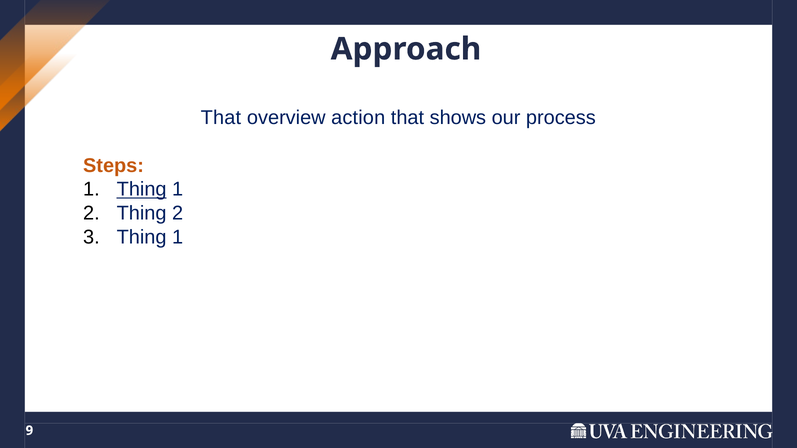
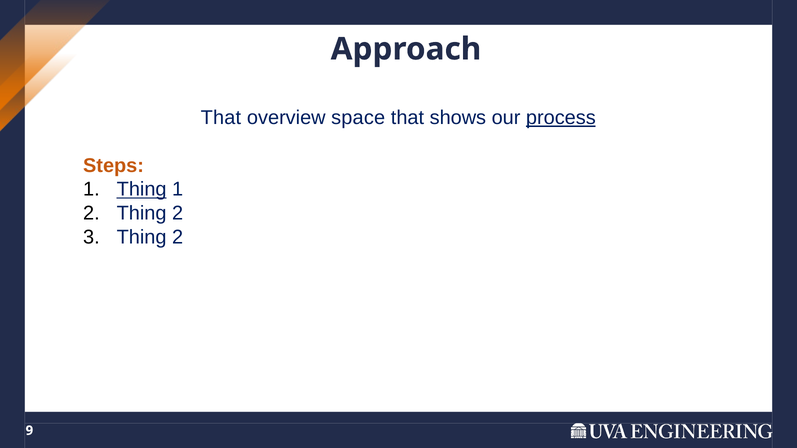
action: action -> space (358, 118)
process underline: none -> present (561, 118)
3 Thing 1: 1 -> 2 (178, 237)
